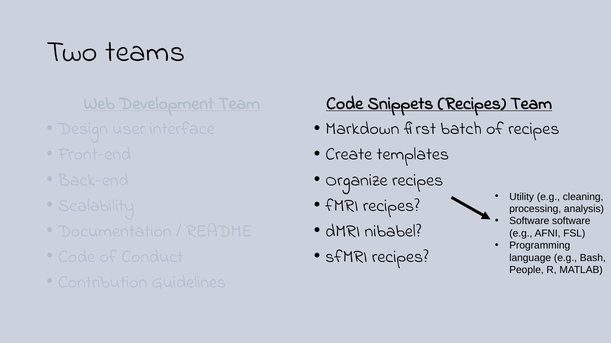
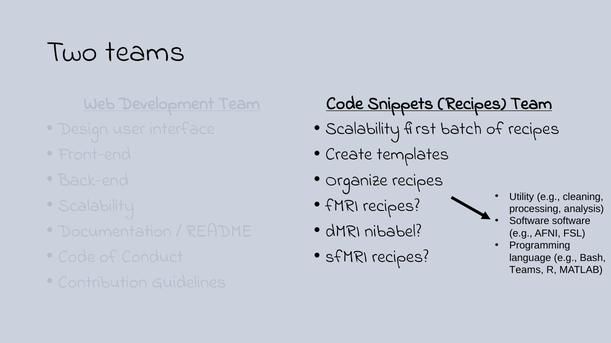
Markdown: Markdown -> Scalability (363, 129)
People: People -> Teams (526, 270)
